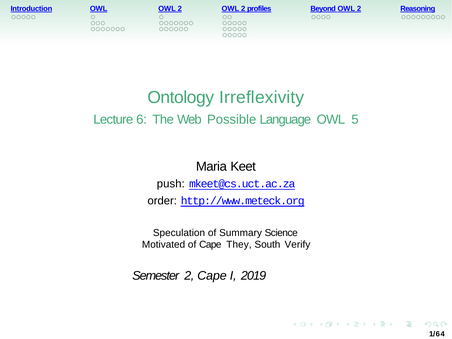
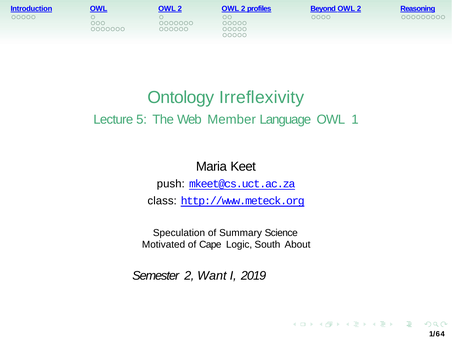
6: 6 -> 5 (142, 120)
Possible: Possible -> Member (232, 120)
5: 5 -> 1 (355, 120)
order: order -> class (162, 201)
They: They -> Logic (239, 245)
Verify: Verify -> About (298, 245)
2 Cape: Cape -> Want (212, 276)
